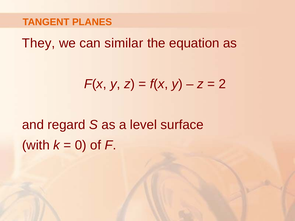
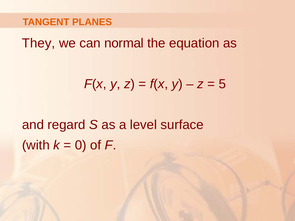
similar: similar -> normal (124, 43)
2: 2 -> 5 (222, 84)
